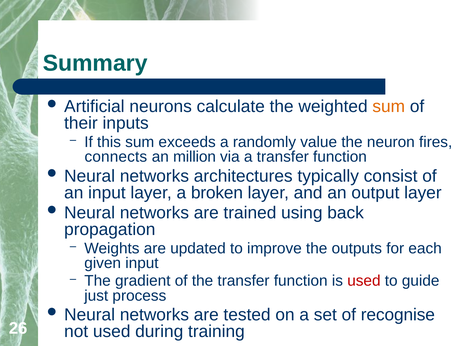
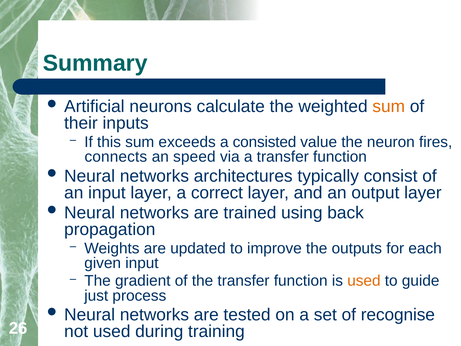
randomly: randomly -> consisted (265, 142)
million: million -> speed (194, 157)
broken: broken -> correct (217, 192)
used colour: red -> orange (364, 281)
